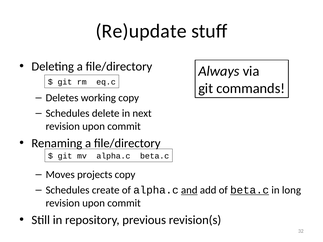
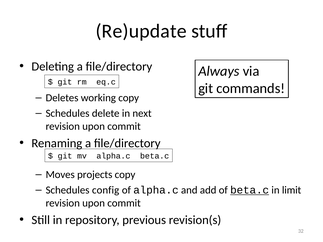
create: create -> config (106, 190)
and underline: present -> none (189, 190)
long: long -> limit (292, 190)
